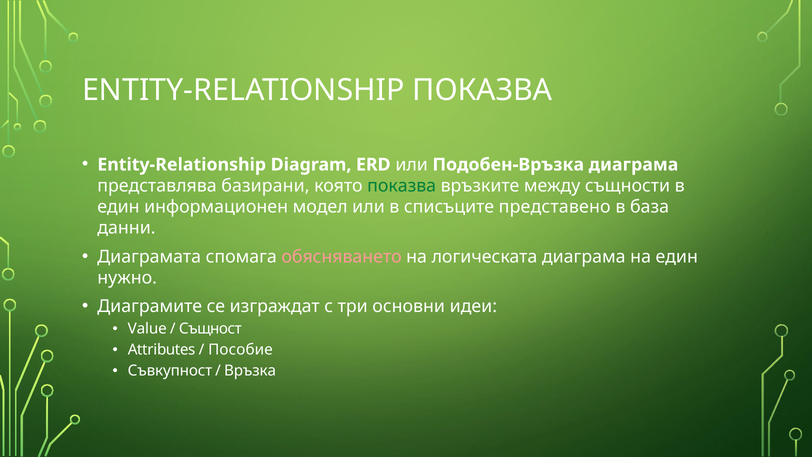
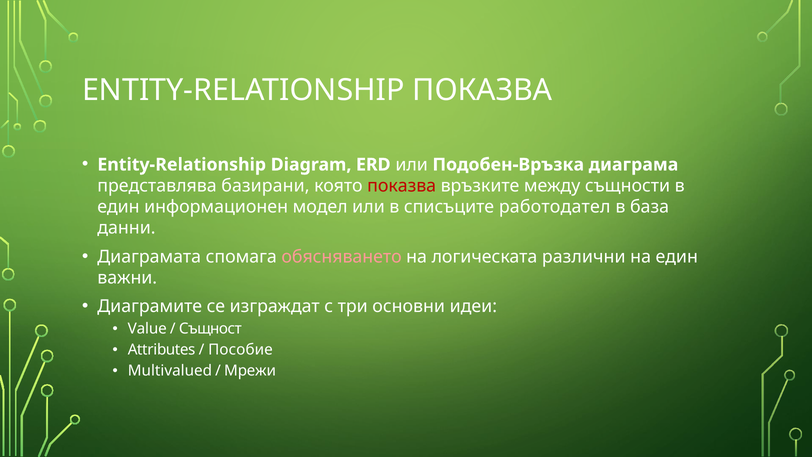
показва colour: green -> red (402, 186)
представено: представено -> работодател (555, 207)
логическата диаграма: диаграма -> различни (584, 257)
нужно: нужно -> важни (127, 278)
Съвкупност: Съвкупност -> Multivalued (170, 370)
Връзка: Връзка -> Мрежи (250, 370)
